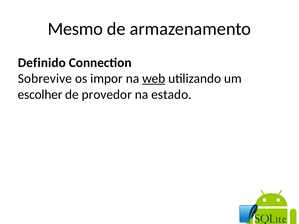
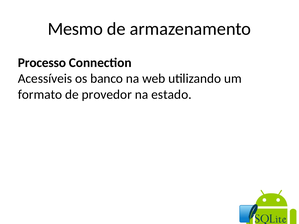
Definido: Definido -> Processo (42, 63)
Sobrevive: Sobrevive -> Acessíveis (45, 79)
impor: impor -> banco (107, 79)
web underline: present -> none (154, 79)
escolher: escolher -> formato (40, 95)
